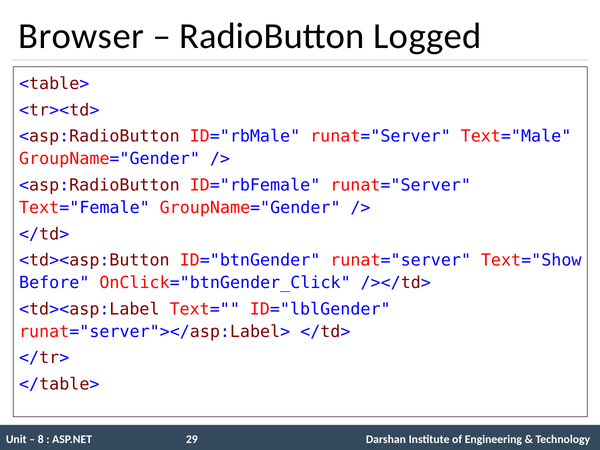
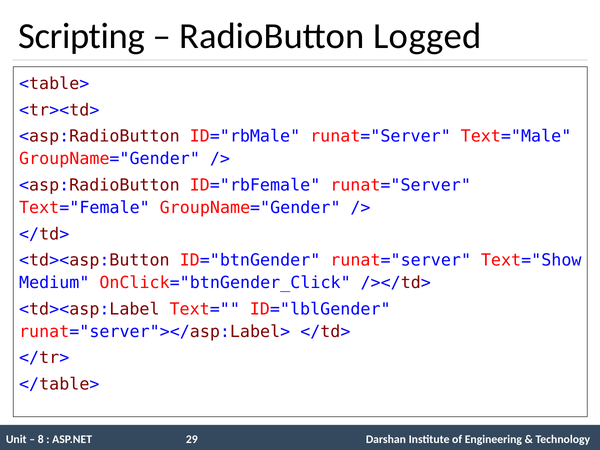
Browser: Browser -> Scripting (82, 36)
Before: Before -> Medium (54, 283)
